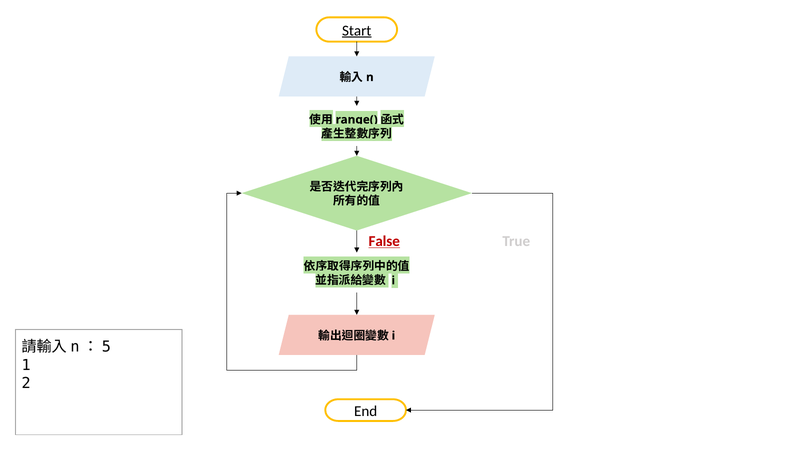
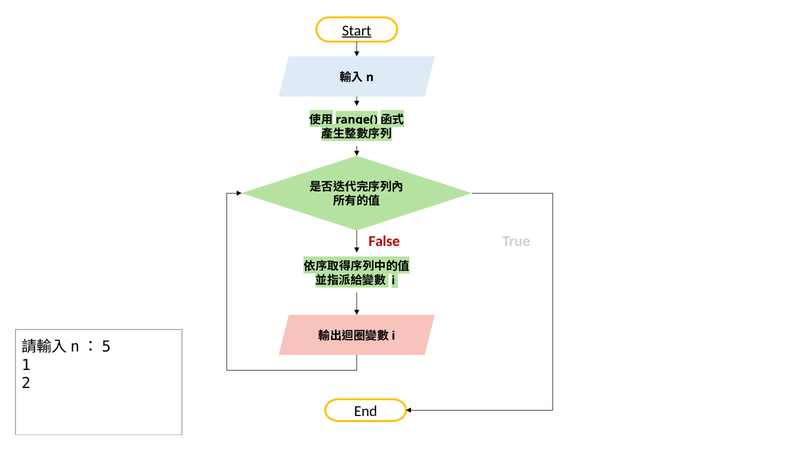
False underline: present -> none (384, 241)
